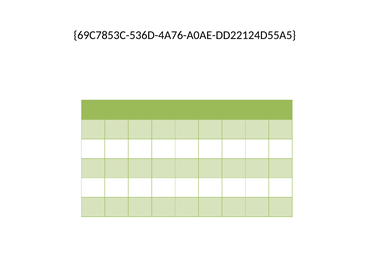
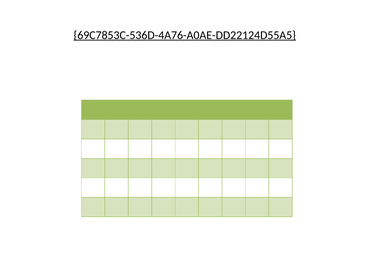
69C7853C-536D-4A76-A0AE-DD22124D55A5 underline: none -> present (185, 35)
